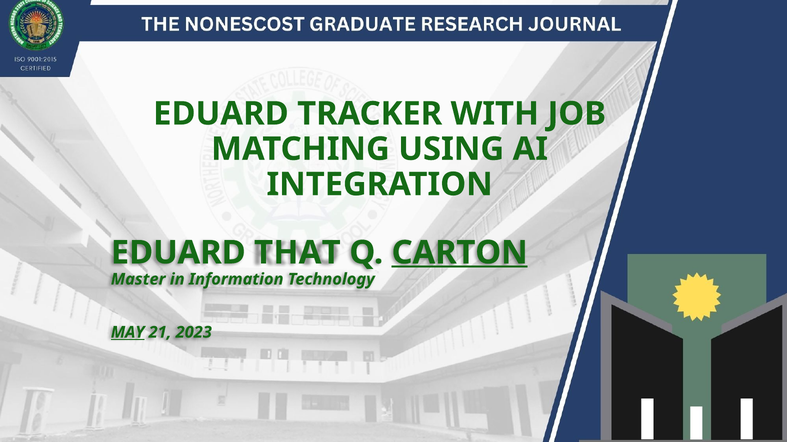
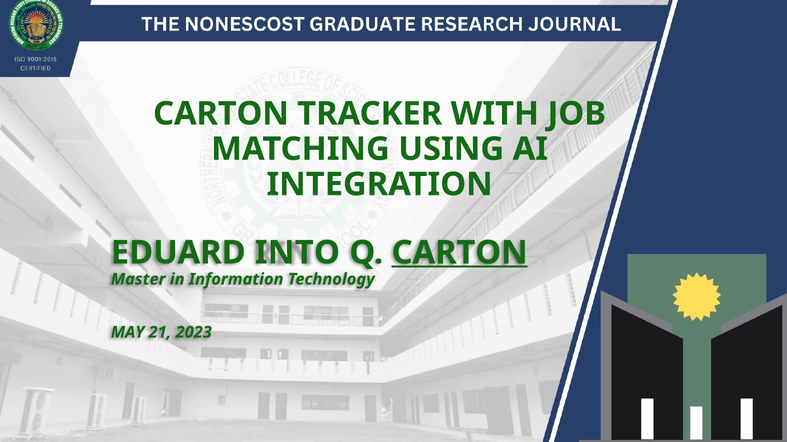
EDUARD: EDUARD -> CARTON (221, 114)
THAT: THAT -> INTO (297, 253)
MAY underline: present -> none (128, 333)
